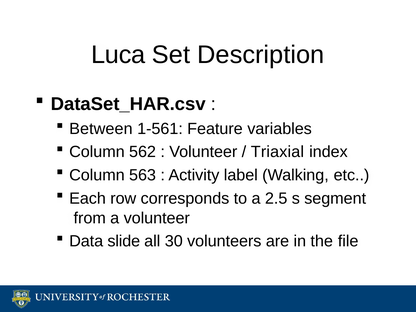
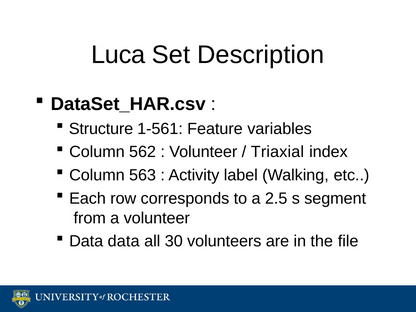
Between: Between -> Structure (101, 129)
Data slide: slide -> data (124, 241)
